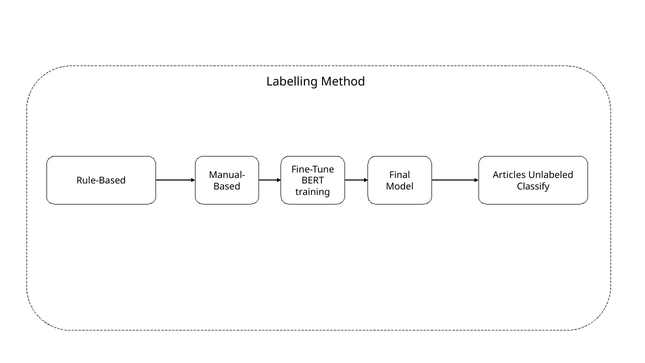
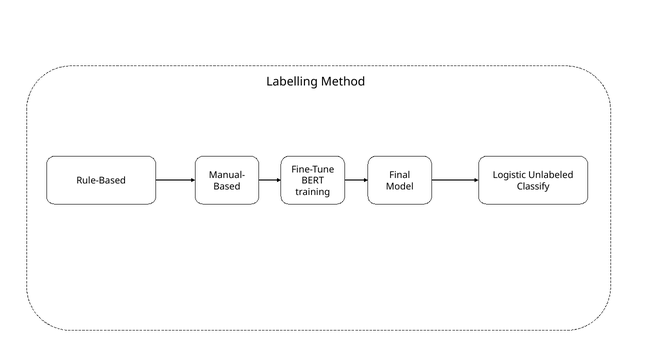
Articles: Articles -> Logistic (509, 175)
